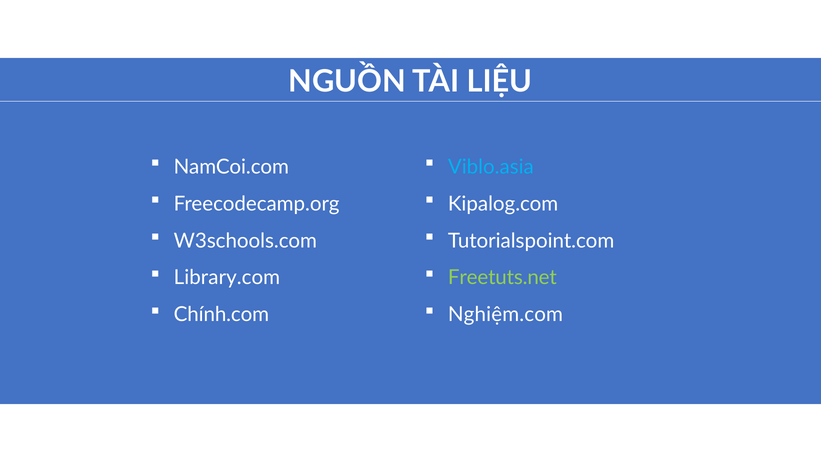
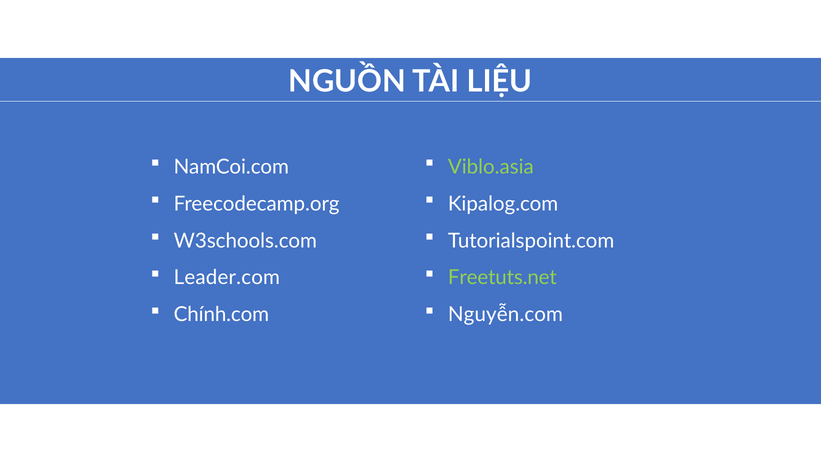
Viblo.asia colour: light blue -> light green (491, 167)
Library.com: Library.com -> Leader.com (227, 278)
Nghiệm.com: Nghiệm.com -> Nguyễn.com (505, 315)
